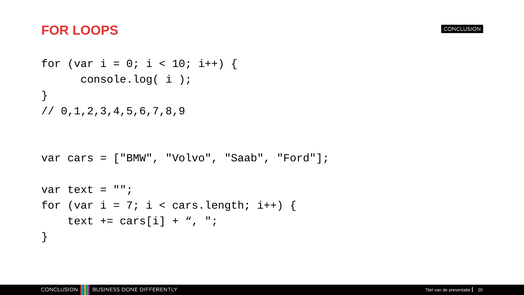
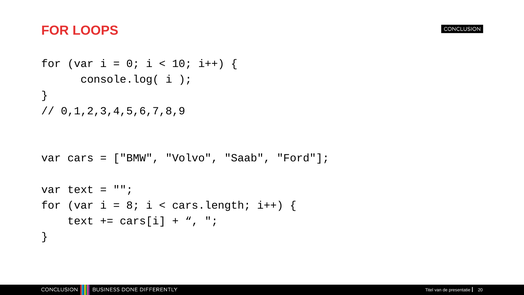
7: 7 -> 8 (133, 205)
